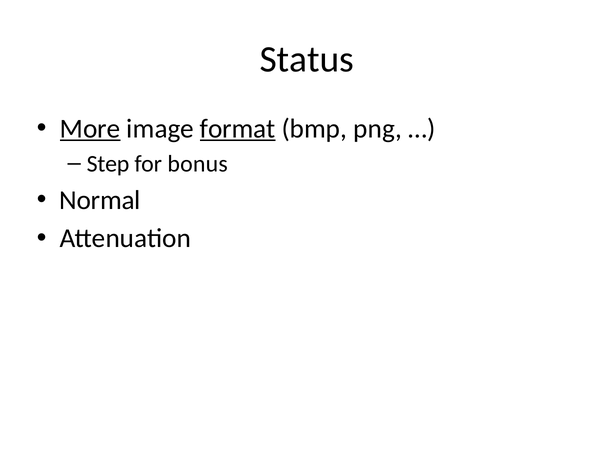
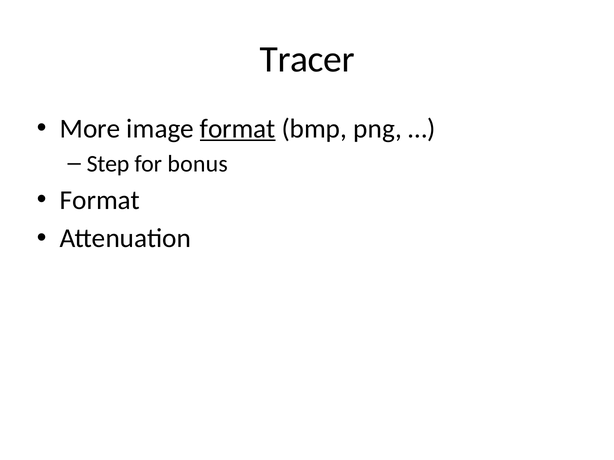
Status: Status -> Tracer (307, 59)
More underline: present -> none (90, 129)
Normal: Normal -> Format (100, 200)
